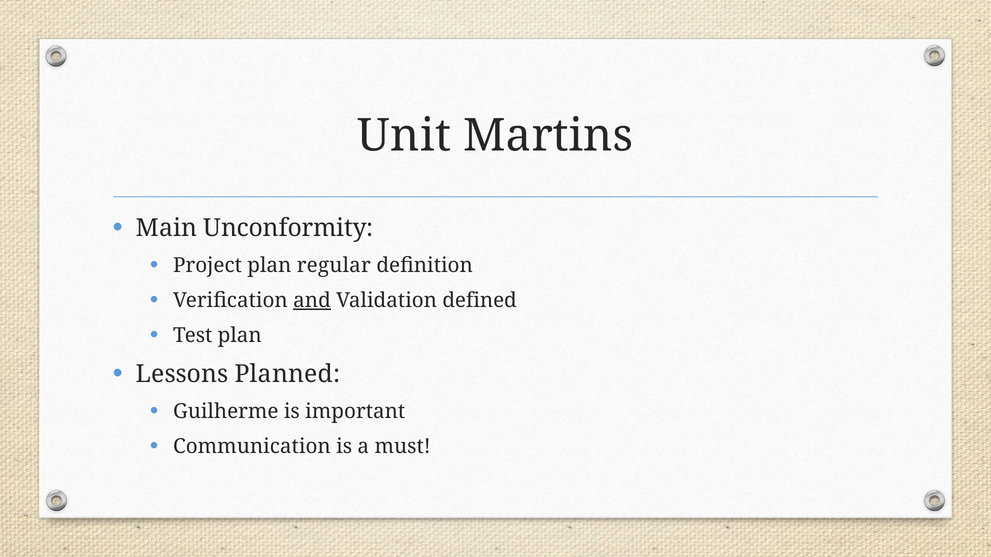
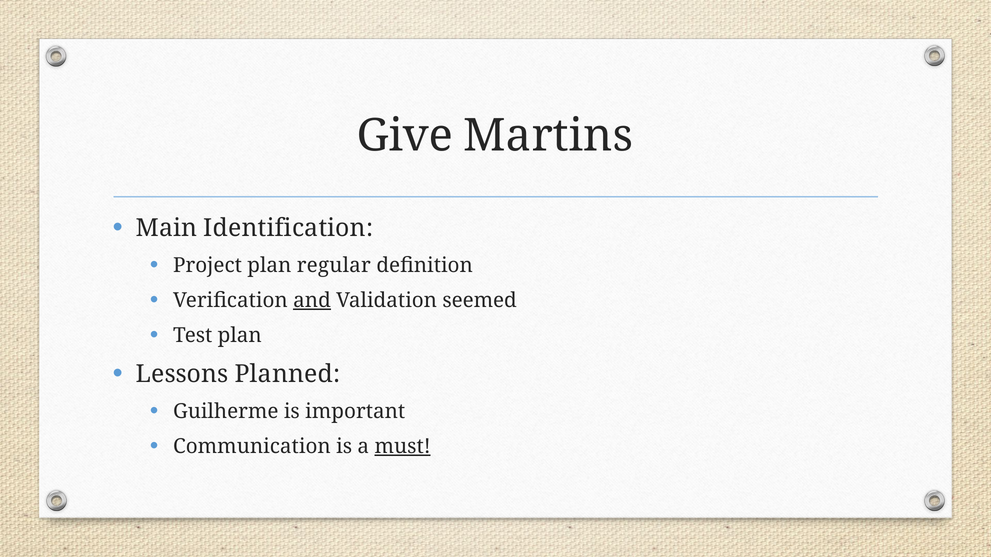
Unit: Unit -> Give (405, 136)
Unconformity: Unconformity -> Identification (288, 228)
defined: defined -> seemed (480, 301)
must underline: none -> present (403, 447)
